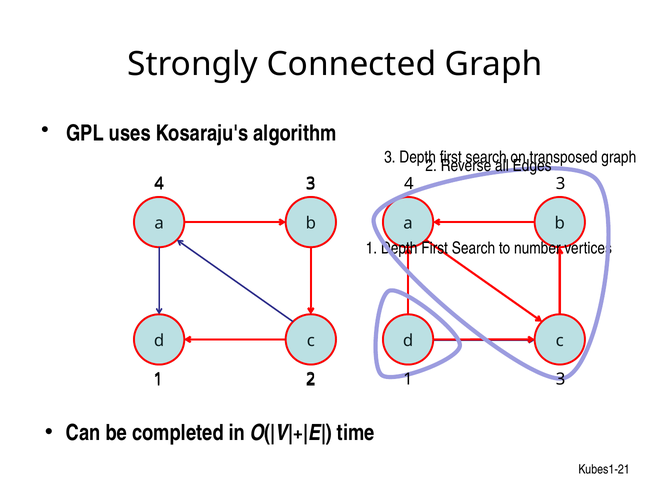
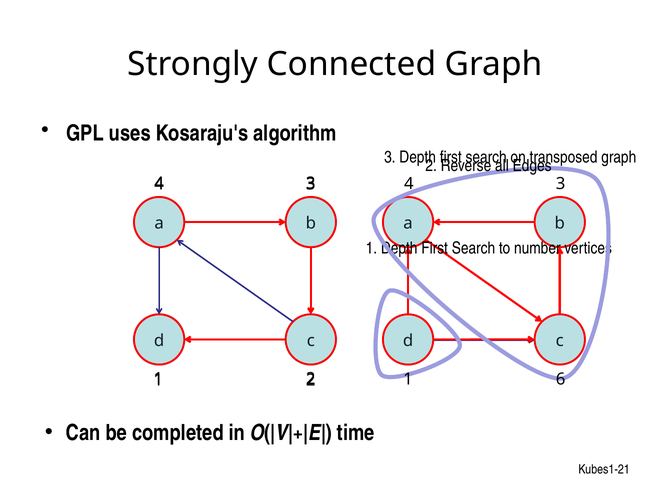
1 3: 3 -> 6 (561, 380)
